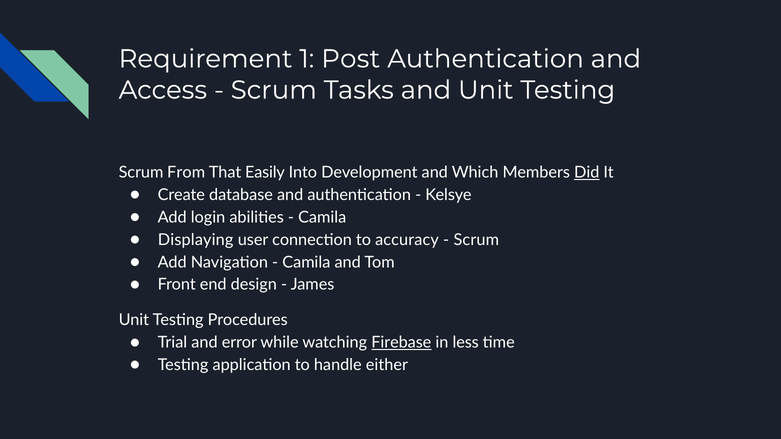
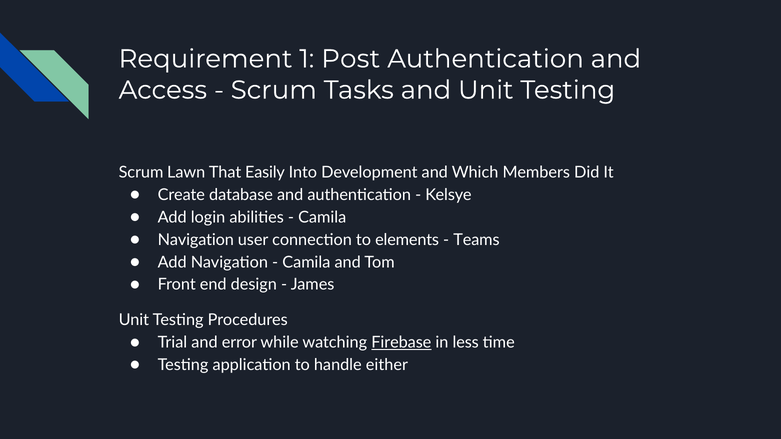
From: From -> Lawn (186, 173)
Did underline: present -> none (587, 173)
Displaying: Displaying -> Navigation (196, 240)
accuracy: accuracy -> elements (407, 240)
Scrum: Scrum -> Teams (476, 240)
